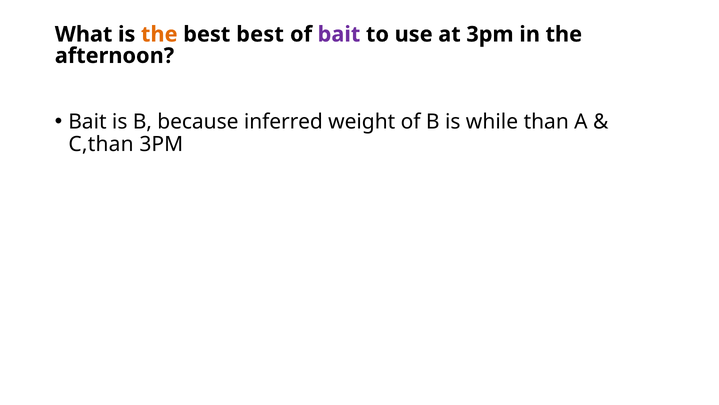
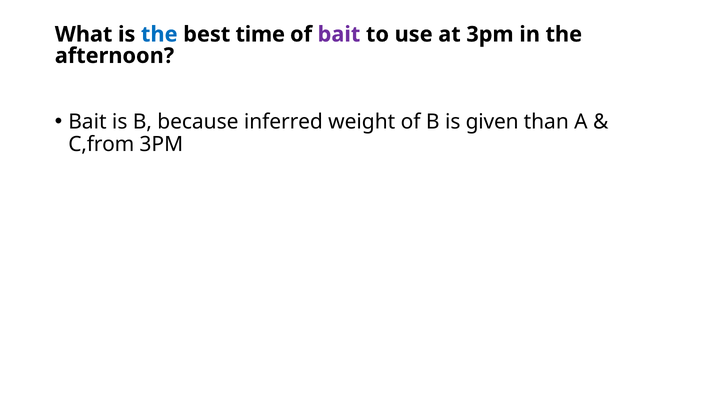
the colour: orange -> blue (159, 34)
best best: best -> time (260, 34)
while: while -> given (492, 122)
C,than: C,than -> C,from (101, 144)
